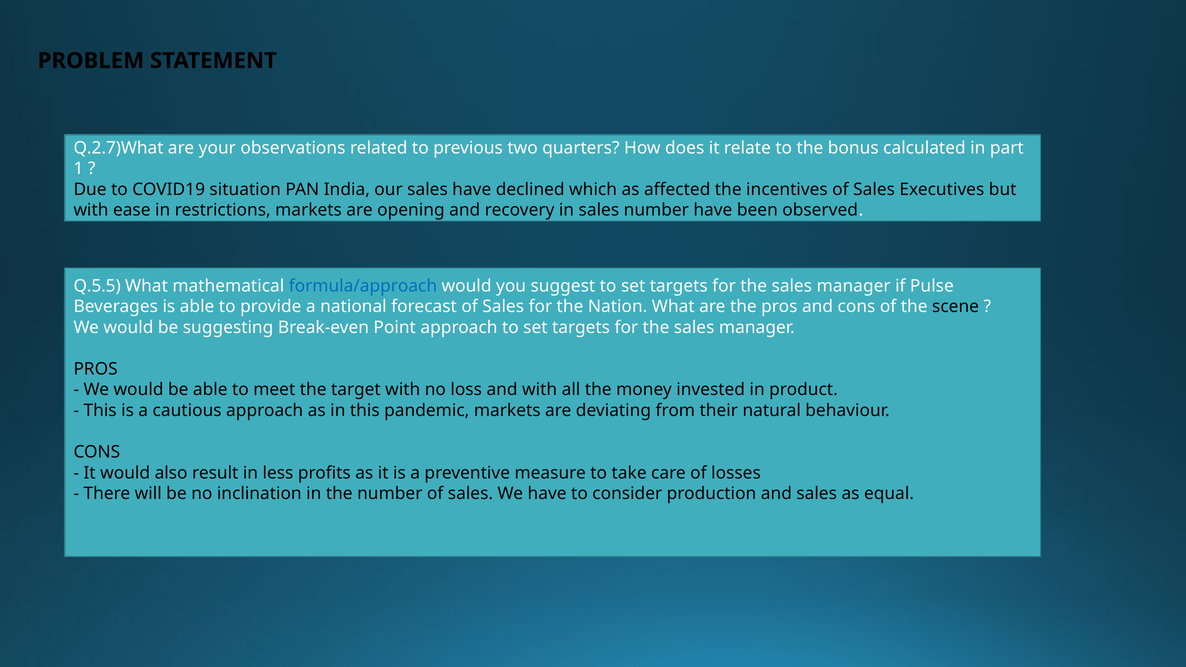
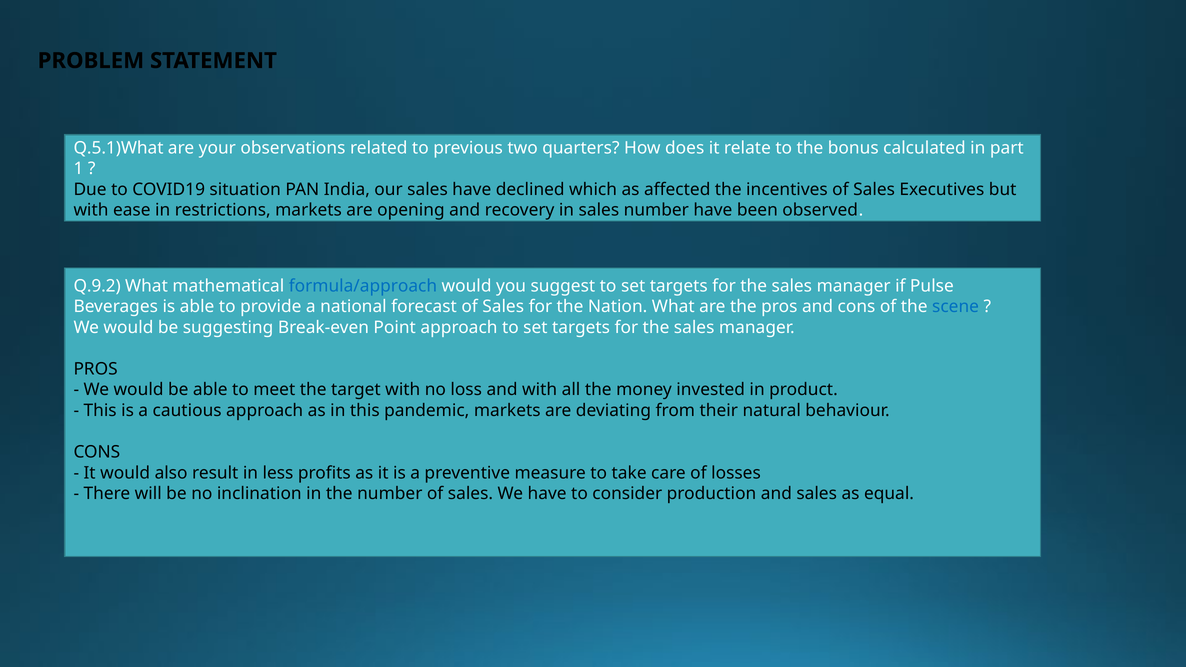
Q.2.7)What: Q.2.7)What -> Q.5.1)What (119, 148)
Q.5.5: Q.5.5 -> Q.9.2 (97, 286)
scene colour: black -> blue (956, 307)
